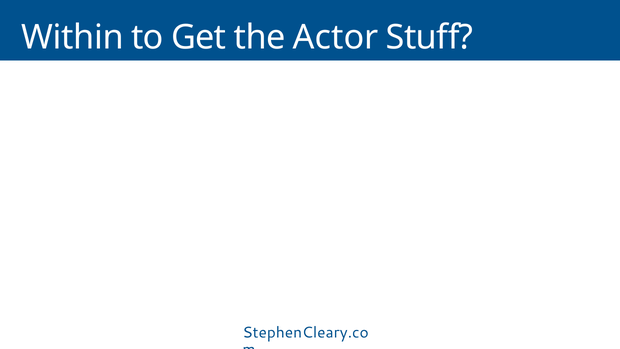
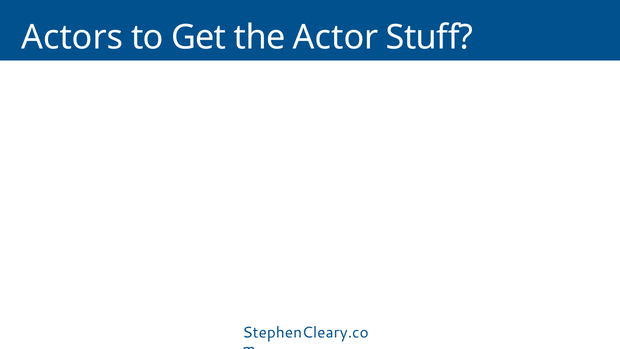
Within: Within -> Actors (72, 38)
